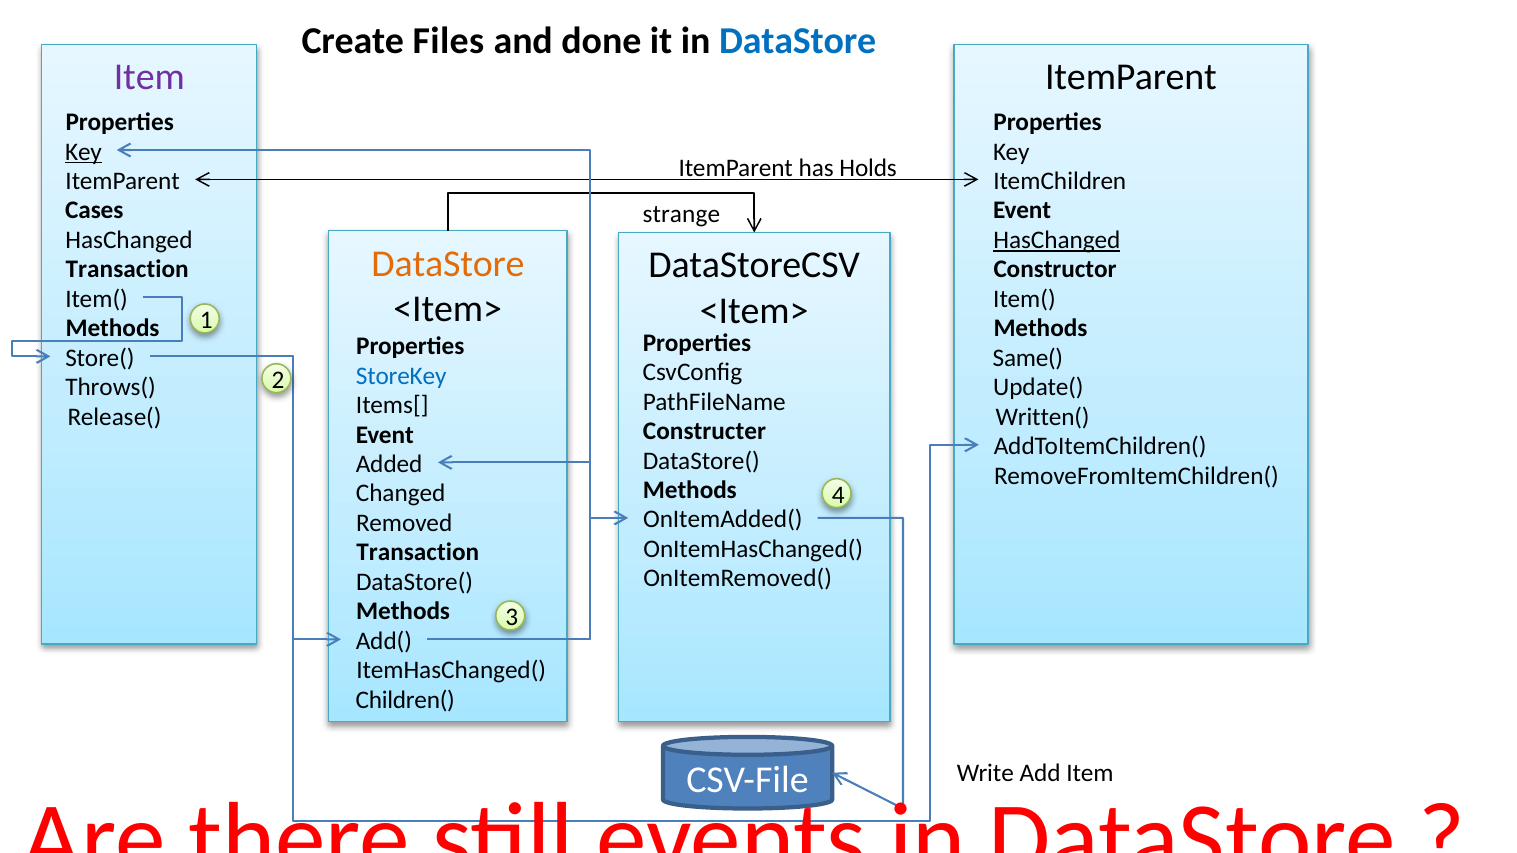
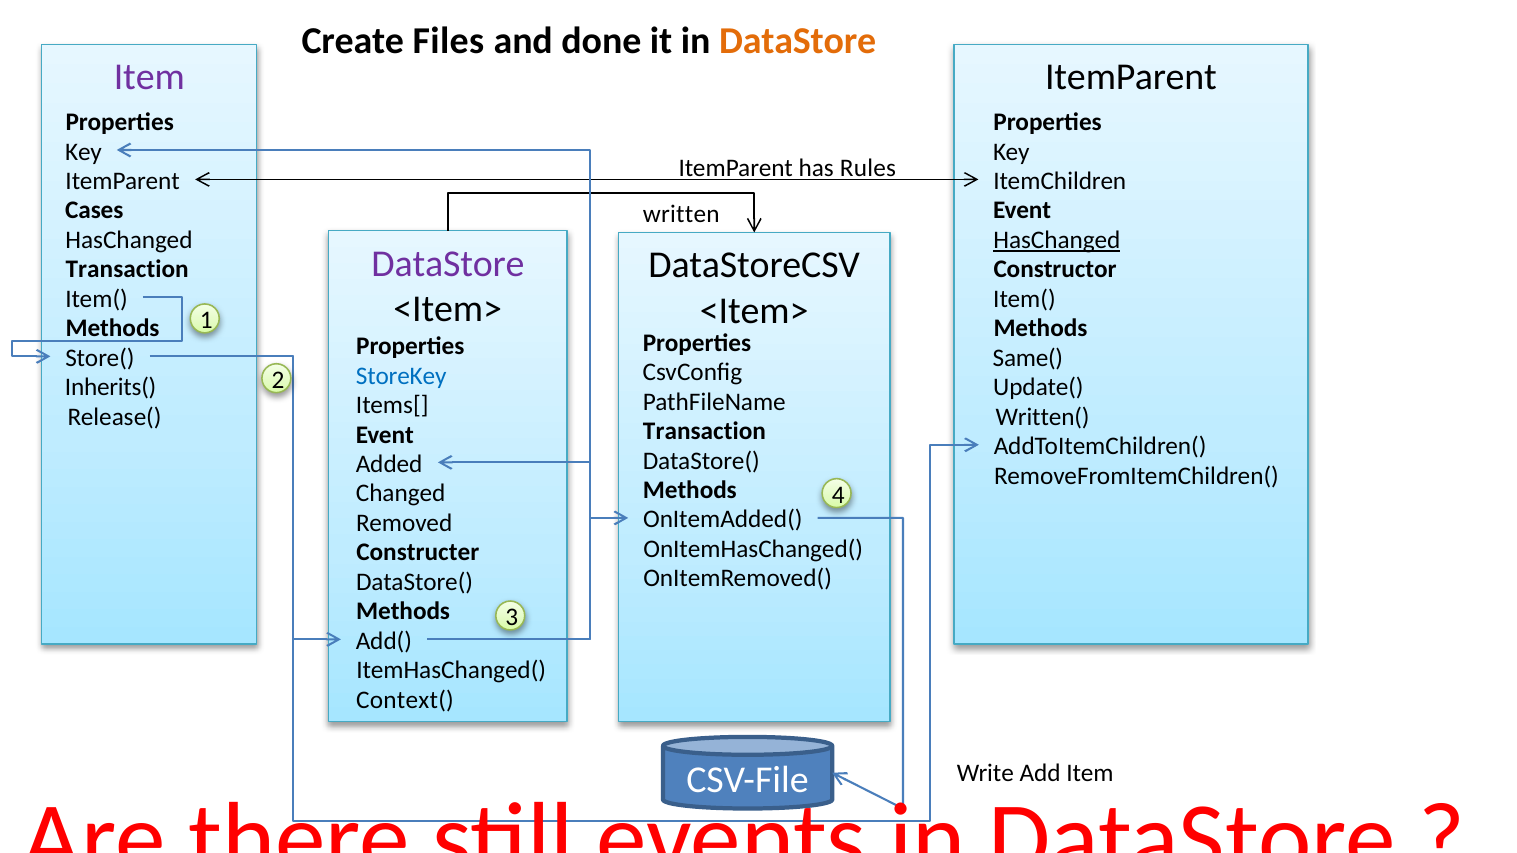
DataStore colour: blue -> orange (798, 41)
Key underline: present -> none (83, 152)
Holds: Holds -> Rules (868, 169)
strange: strange -> written (681, 214)
DataStore colour: orange -> purple (448, 264)
Throws(: Throws( -> Inherits( (111, 388)
Constructer: Constructer -> Transaction (704, 431)
Transaction: Transaction -> Constructer (418, 553)
Children(: Children( -> Context( (405, 700)
